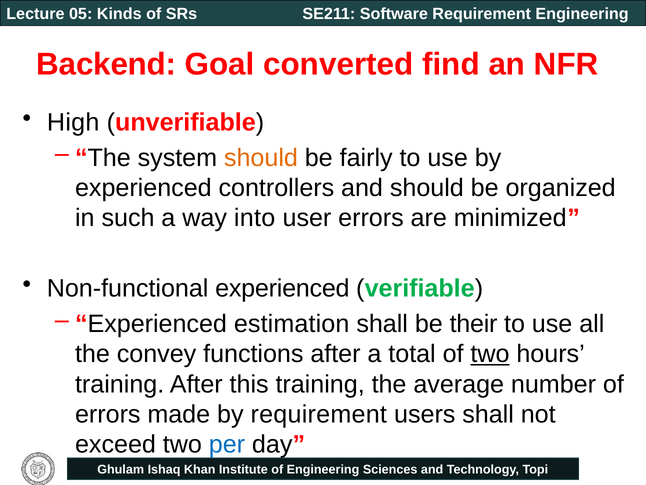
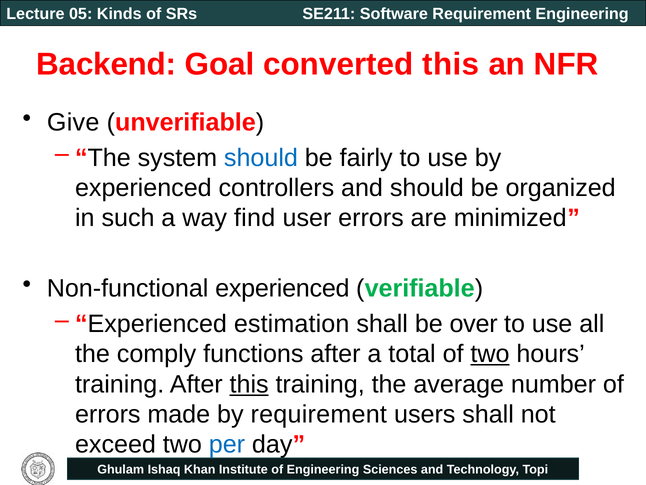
converted find: find -> this (451, 64)
High: High -> Give (73, 122)
should colour: orange -> blue (261, 158)
into: into -> find (255, 218)
their: their -> over (474, 323)
convey: convey -> comply (157, 354)
this underline: none -> present (249, 384)
